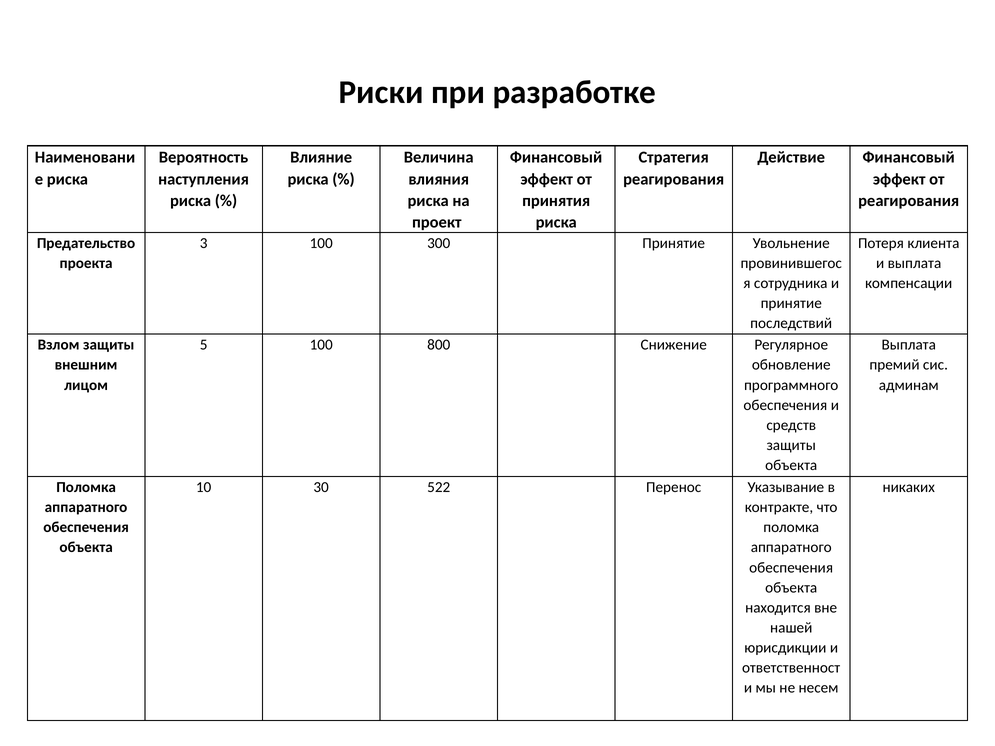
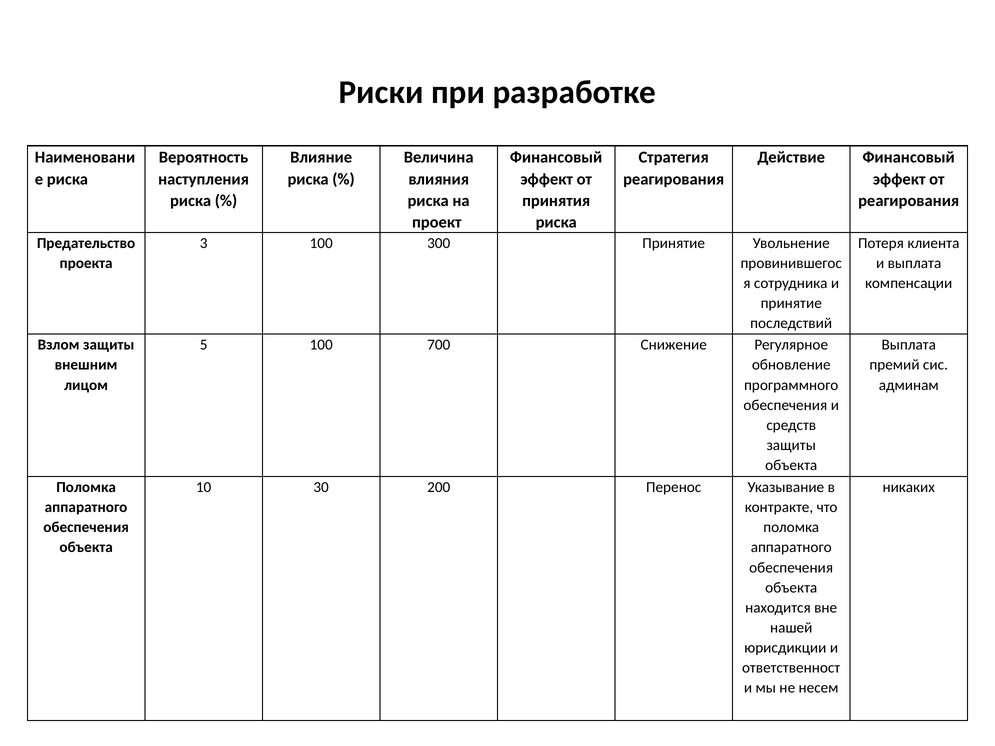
800: 800 -> 700 (439, 345)
522: 522 -> 200 (439, 487)
